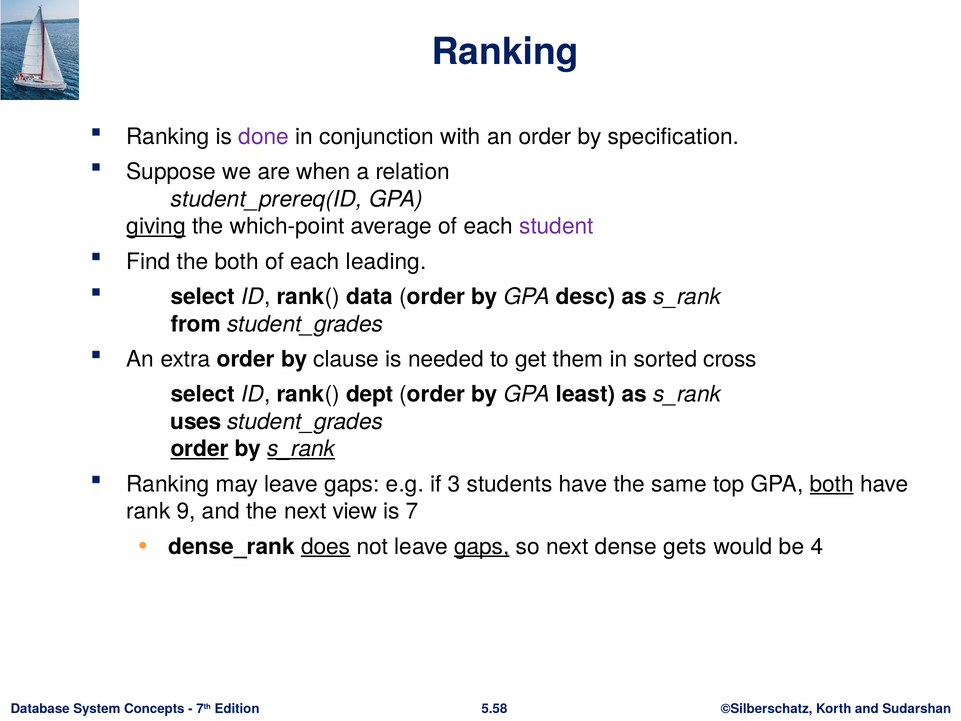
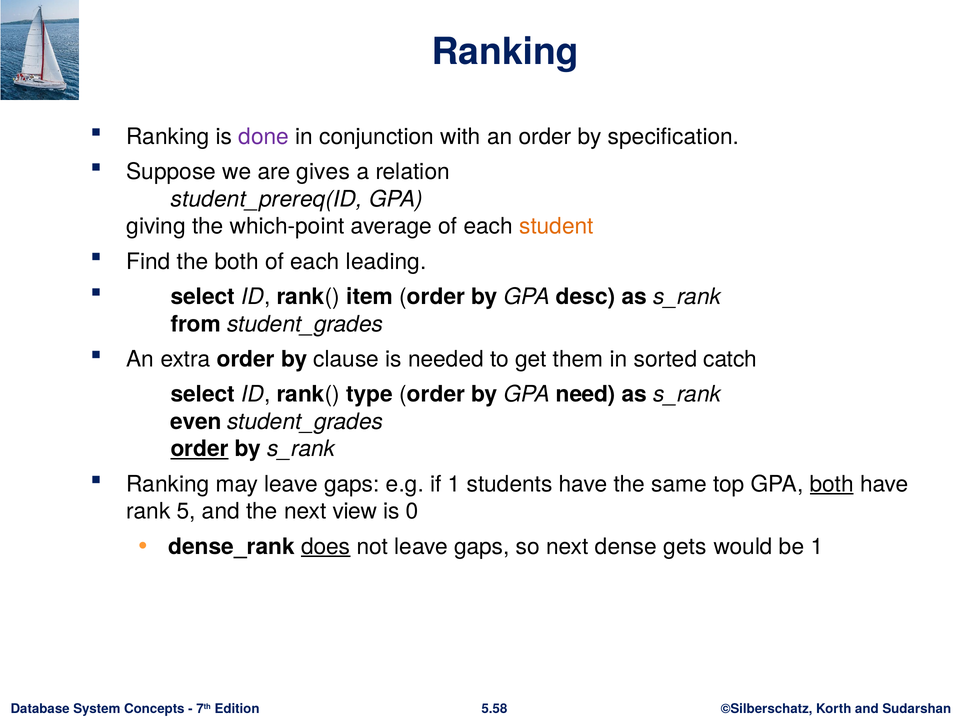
when: when -> gives (323, 172)
giving underline: present -> none (156, 226)
student colour: purple -> orange (556, 226)
data: data -> item (370, 297)
cross: cross -> catch (730, 359)
dept: dept -> type (370, 394)
least: least -> need (586, 394)
uses: uses -> even (196, 422)
s_rank underline: present -> none (301, 449)
if 3: 3 -> 1 (454, 484)
9: 9 -> 5 (186, 511)
7: 7 -> 0 (412, 511)
gaps underline: present -> none (482, 546)
be 4: 4 -> 1 (817, 546)
